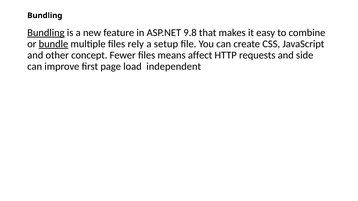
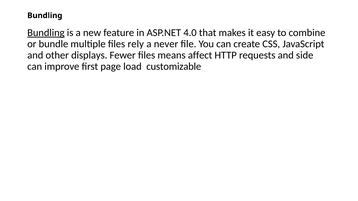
9.8: 9.8 -> 4.0 (190, 33)
bundle underline: present -> none (53, 44)
setup: setup -> never (166, 44)
concept: concept -> displays (89, 55)
independent: independent -> customizable (174, 67)
